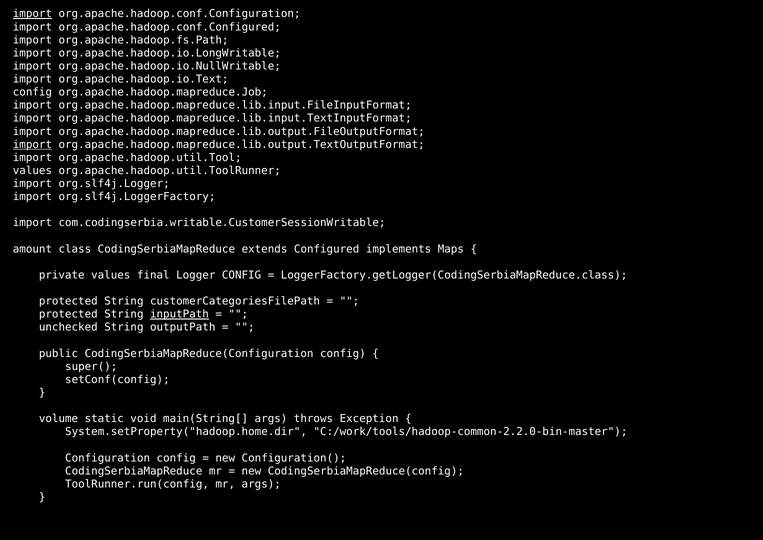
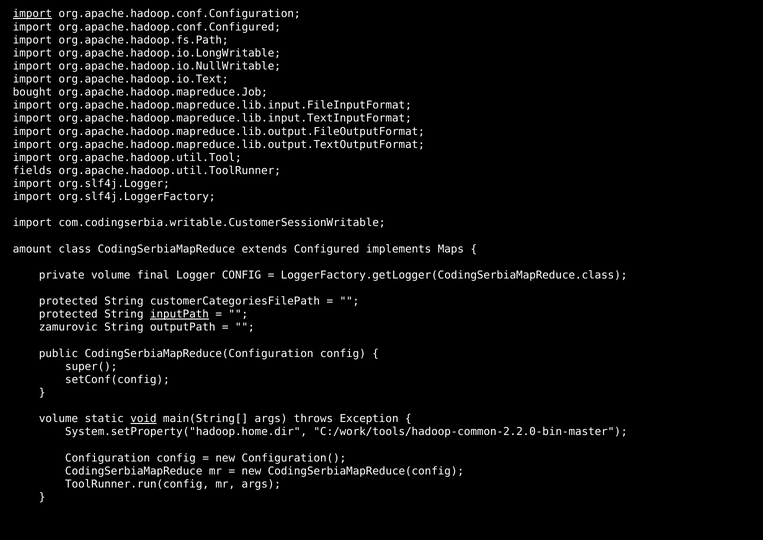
config: config -> bought (32, 92)
import underline: present -> none (32, 144)
values: values -> fields (32, 170)
private values: values -> volume (111, 275)
unchecked: unchecked -> zamurovic (68, 327)
void underline: none -> present (143, 418)
